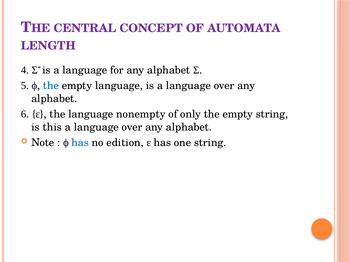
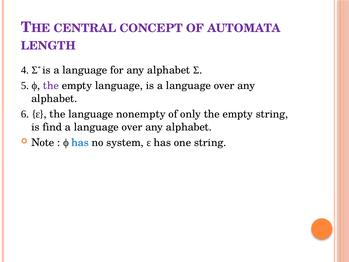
the colour: blue -> purple (51, 86)
this: this -> find (52, 127)
edition: edition -> system (125, 143)
